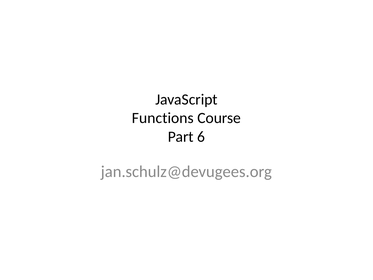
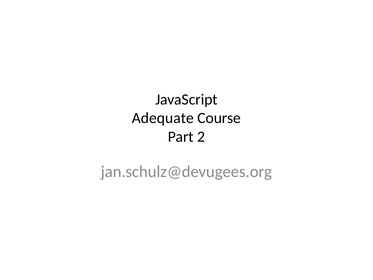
Functions: Functions -> Adequate (163, 118)
6: 6 -> 2 (201, 137)
